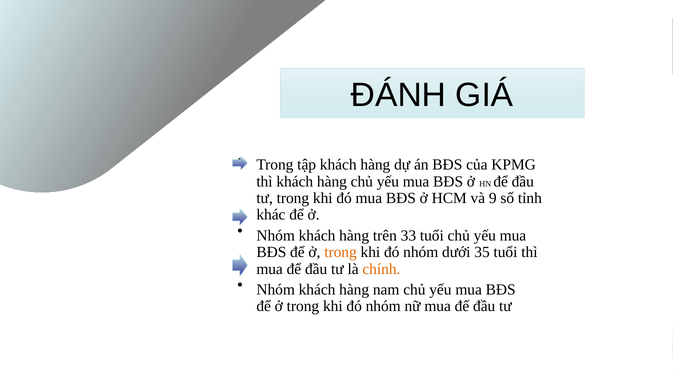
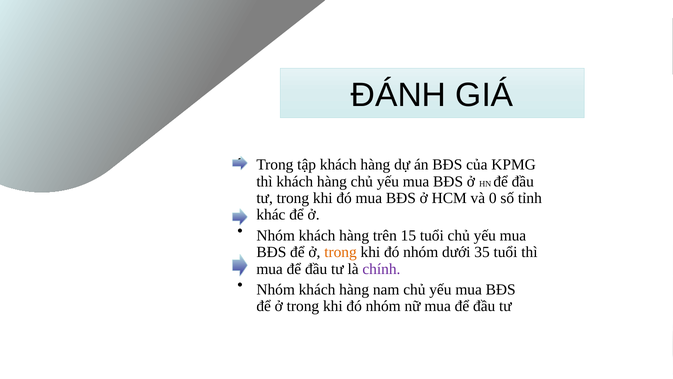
9: 9 -> 0 (493, 198)
33: 33 -> 15 (408, 235)
chính colour: orange -> purple (381, 269)
